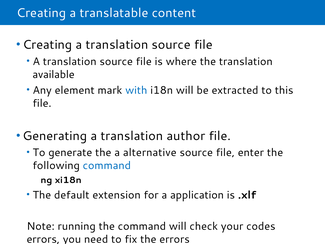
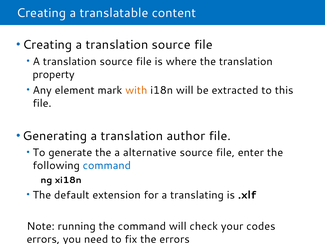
available: available -> property (54, 74)
with colour: blue -> orange (136, 90)
application: application -> translating (197, 195)
